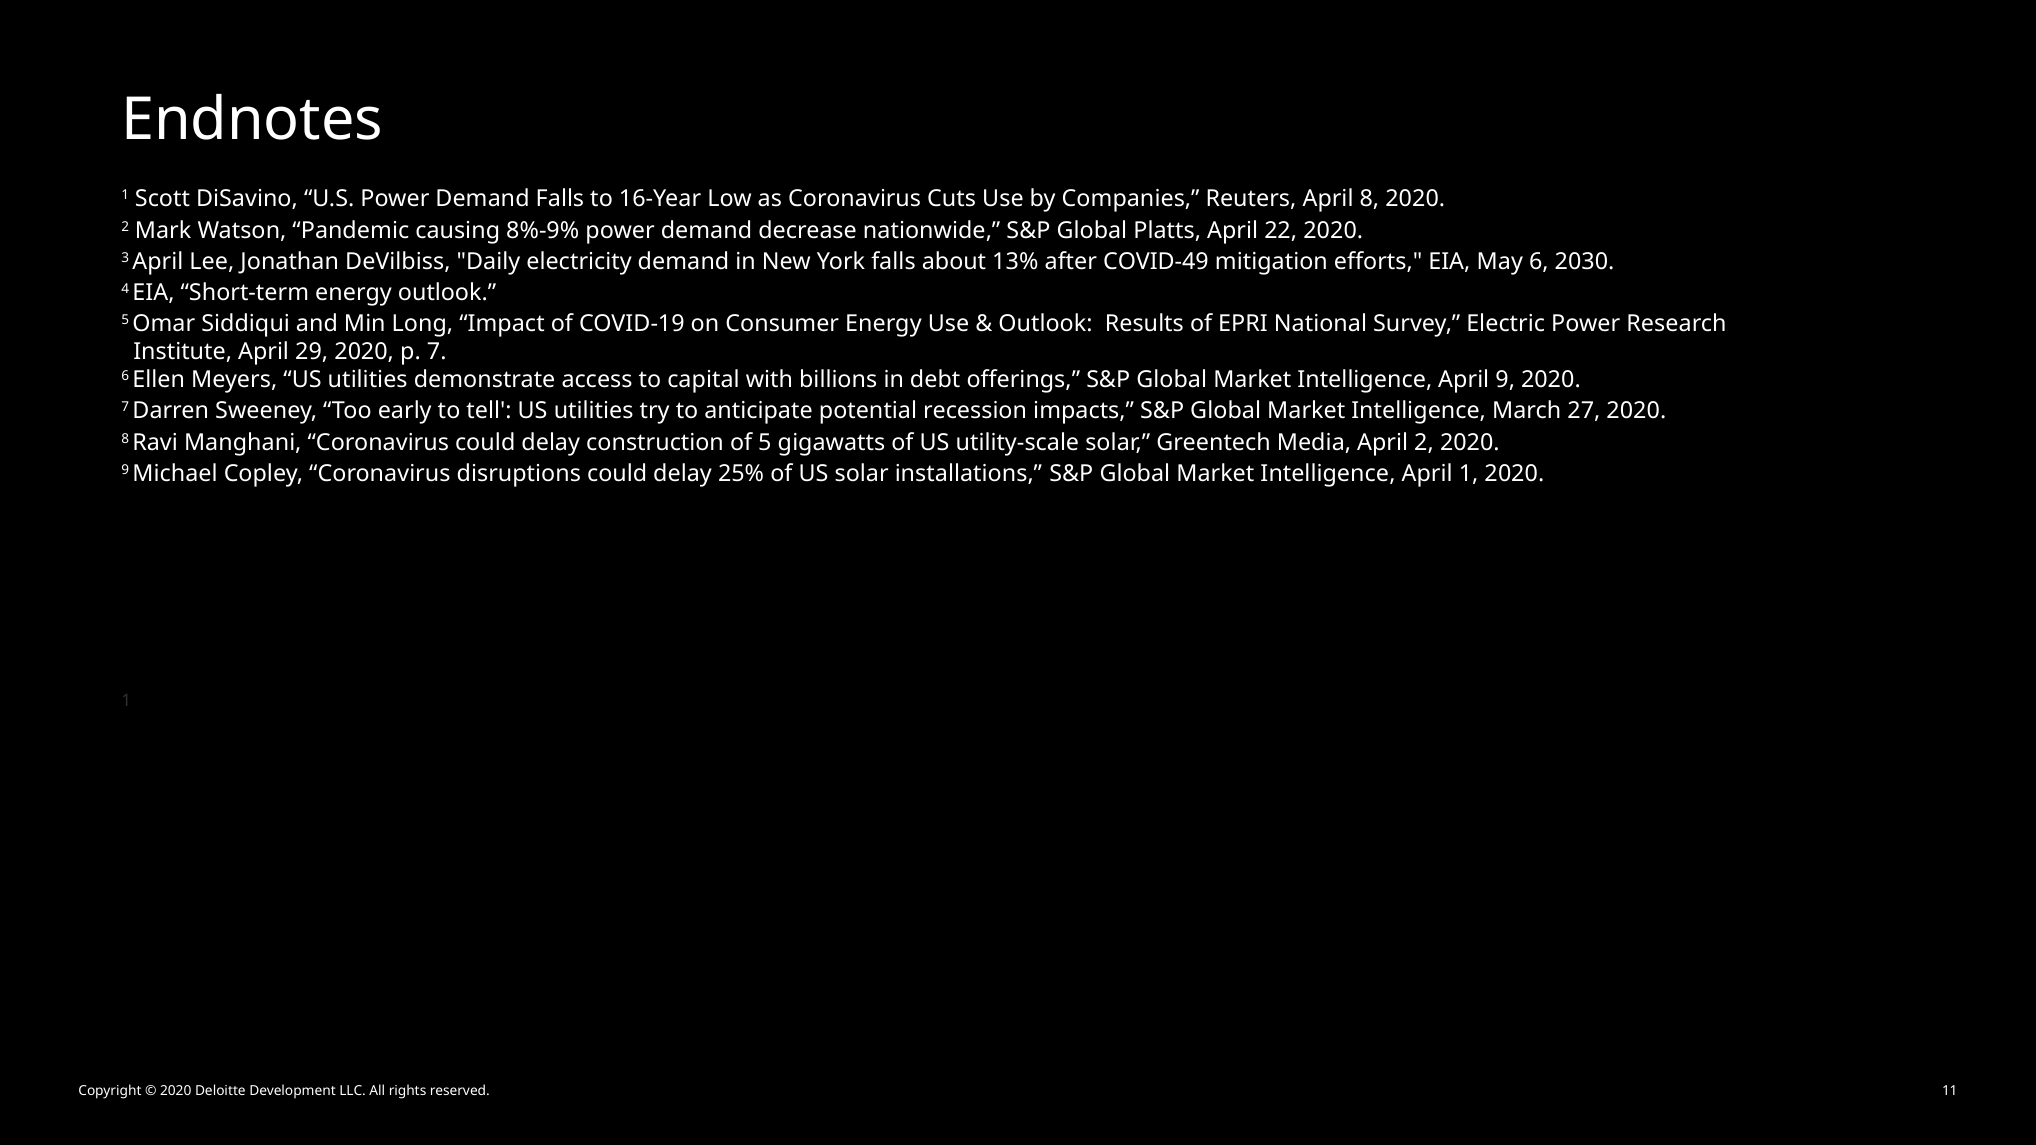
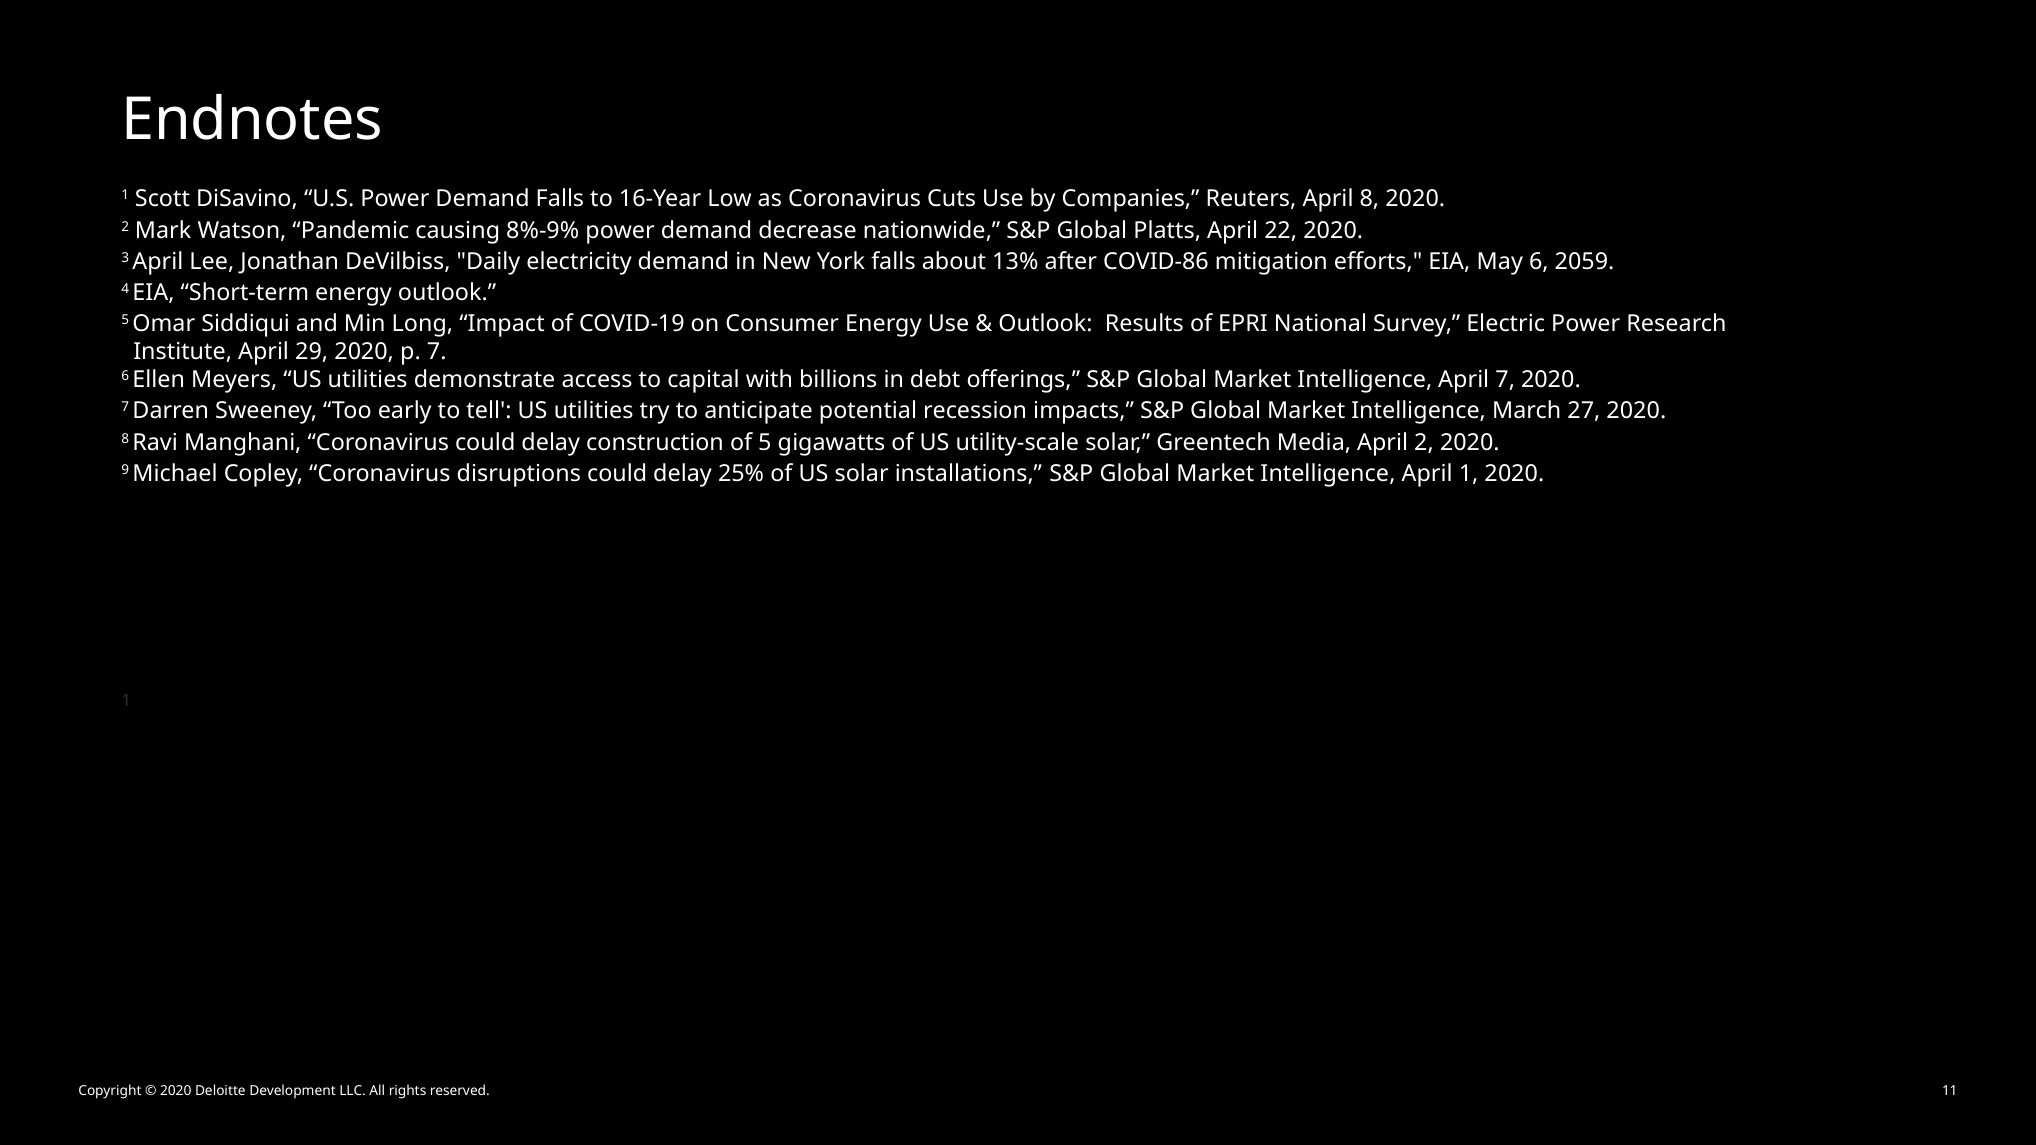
COVID-49: COVID-49 -> COVID-86 (1156, 262)
2030: 2030 -> 2059 (1585, 262)
April 9: 9 -> 7 (1505, 380)
